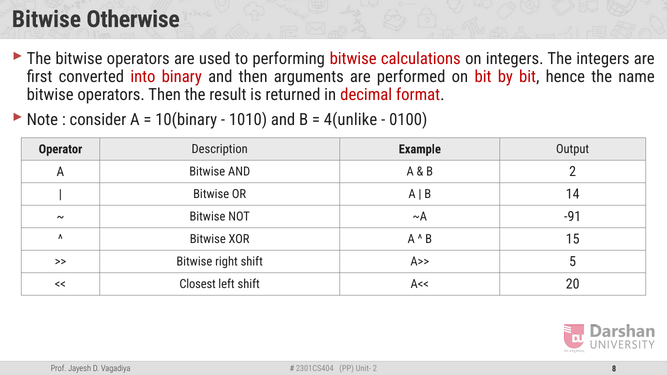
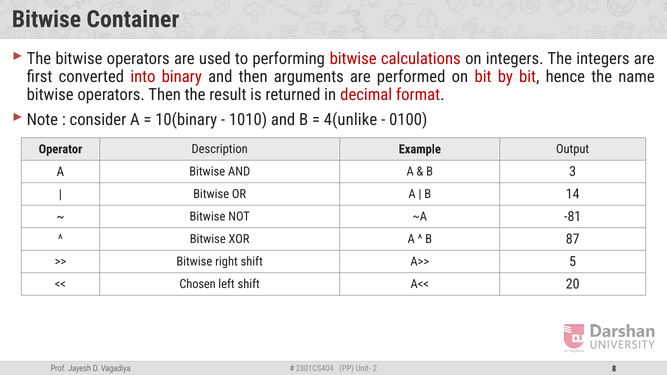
Otherwise: Otherwise -> Container (133, 19)
B 2: 2 -> 3 (573, 172)
-91: -91 -> -81 (573, 217)
15: 15 -> 87 (573, 239)
Closest: Closest -> Chosen (198, 284)
